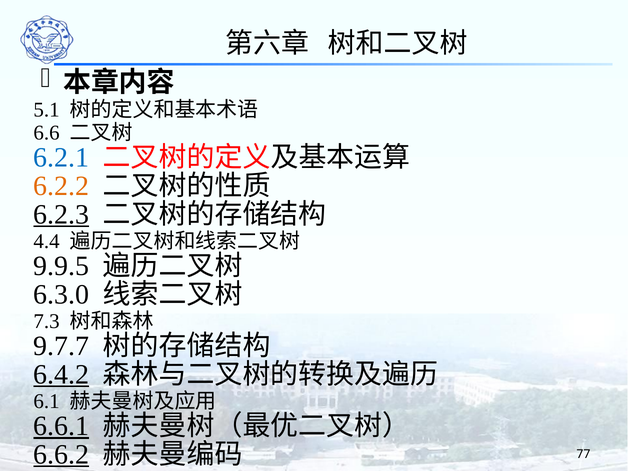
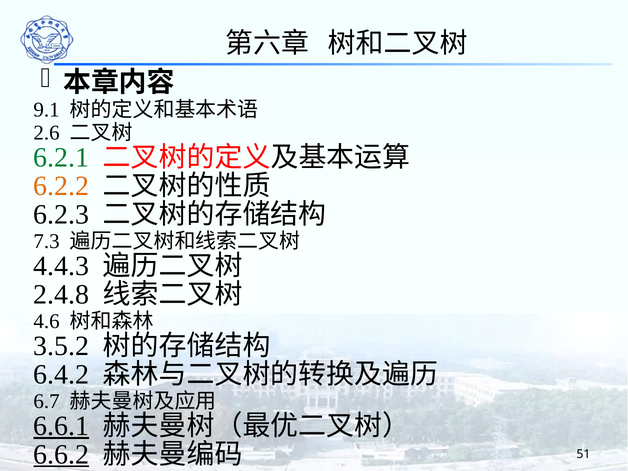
5.1: 5.1 -> 9.1 (47, 110)
6.6: 6.6 -> 2.6 (47, 133)
6.2.1 colour: blue -> green (61, 158)
6.2.3 underline: present -> none (61, 214)
4.4: 4.4 -> 7.3 (47, 241)
9.9.5: 9.9.5 -> 4.4.3 (61, 266)
6.3.0: 6.3.0 -> 2.4.8 (61, 294)
7.3: 7.3 -> 4.6 (47, 321)
9.7.7: 9.7.7 -> 3.5.2 (61, 346)
6.4.2 underline: present -> none (61, 374)
6.1: 6.1 -> 6.7 (47, 401)
77: 77 -> 51 (583, 454)
